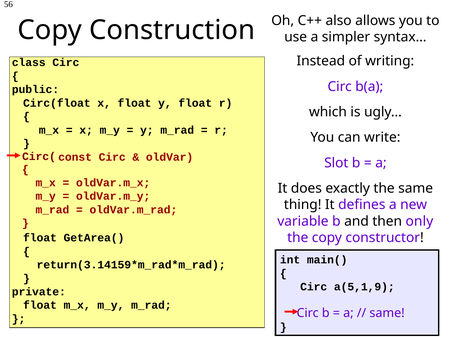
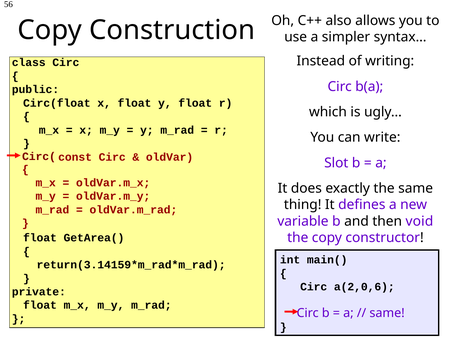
only: only -> void (419, 222)
a(5,1,9: a(5,1,9 -> a(2,0,6 (364, 287)
